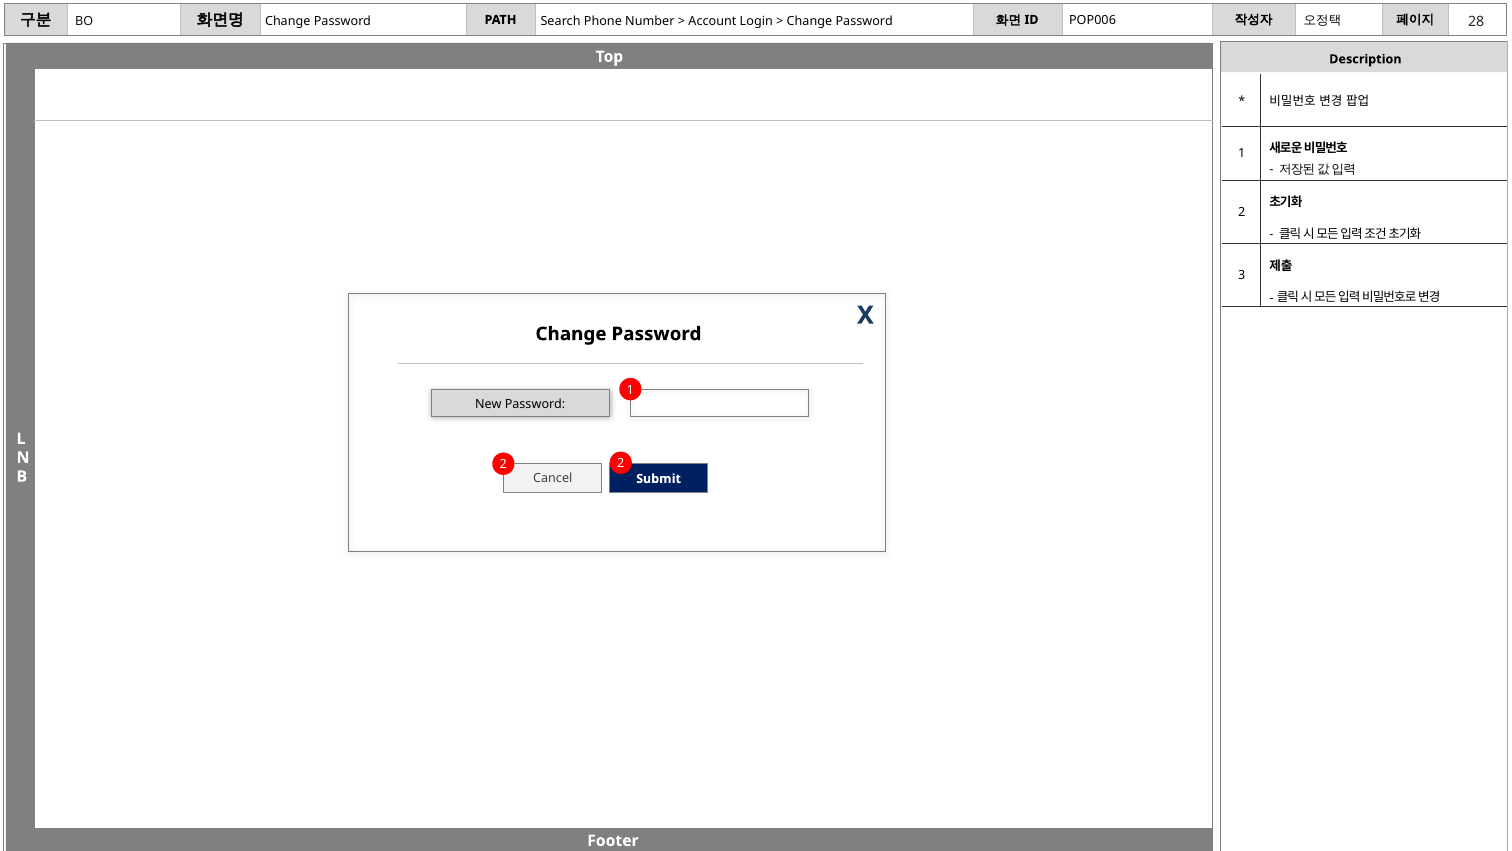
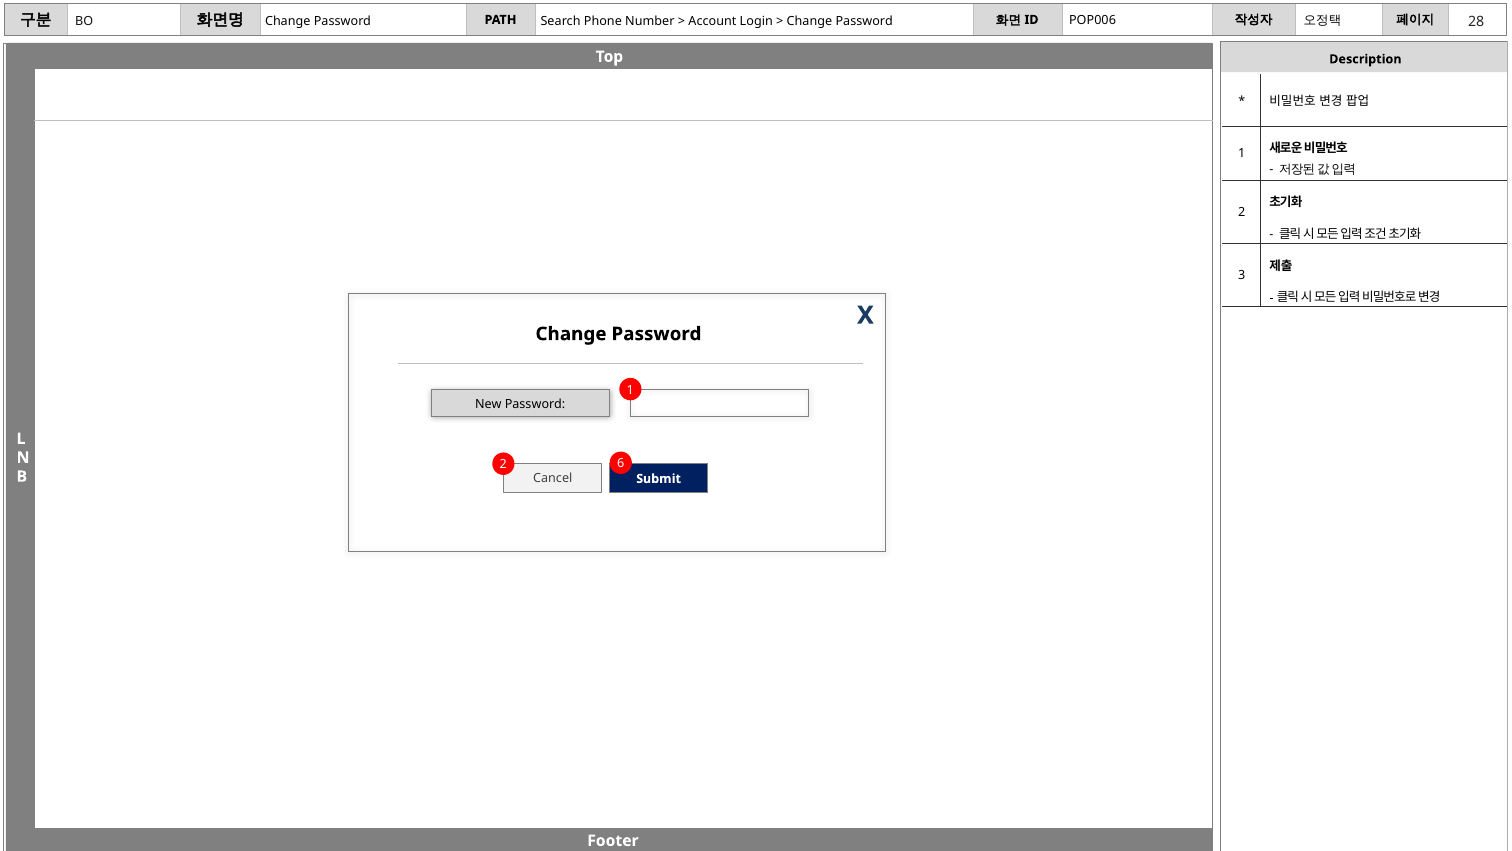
2 2: 2 -> 6 (621, 463)
